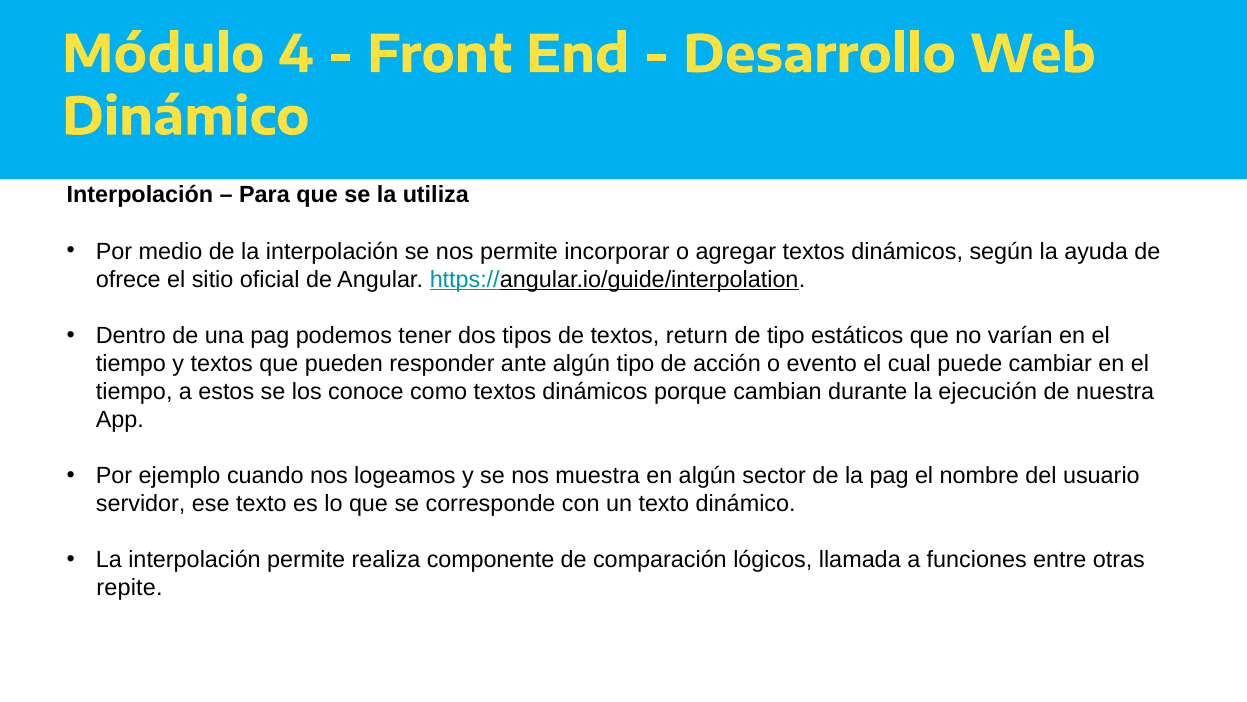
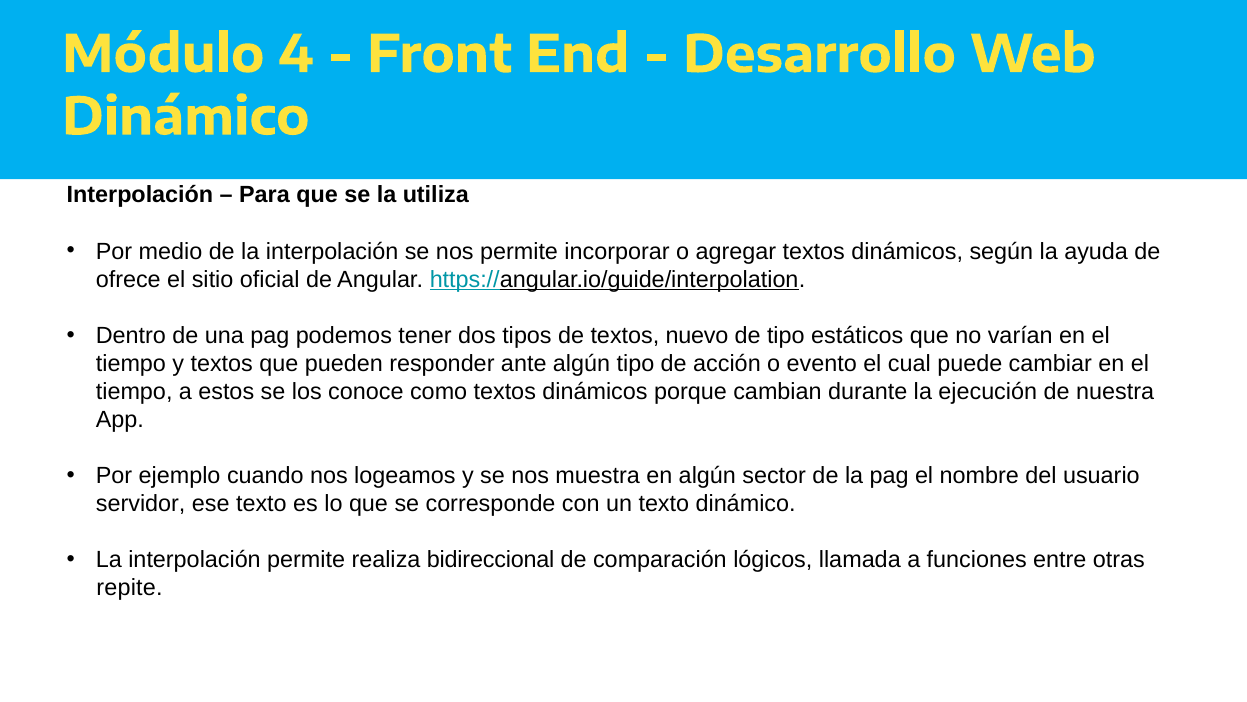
return: return -> nuevo (697, 335)
componente: componente -> bidireccional (491, 560)
